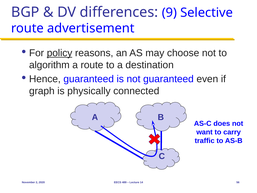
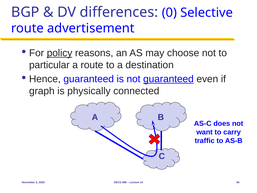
9: 9 -> 0 (169, 13)
algorithm: algorithm -> particular (49, 65)
guaranteed underline: none -> present (168, 79)
